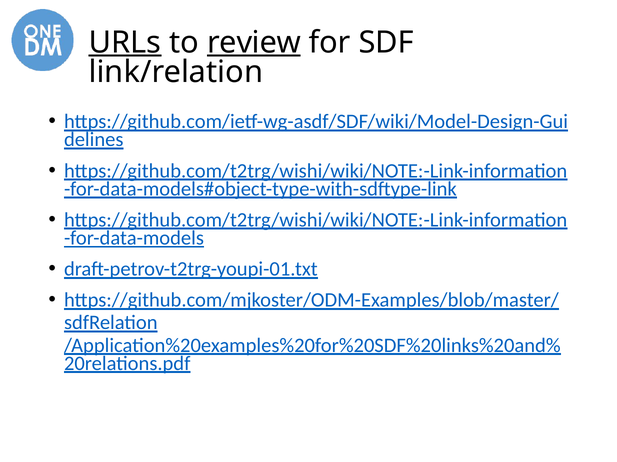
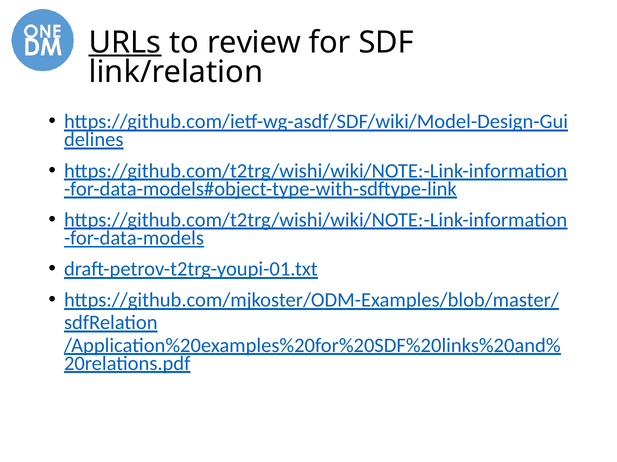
review underline: present -> none (254, 42)
